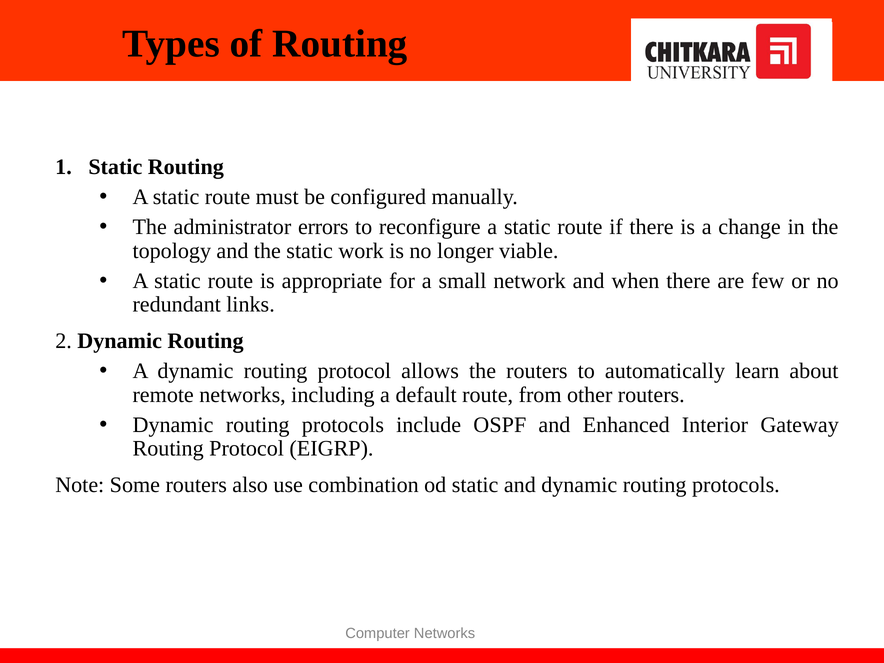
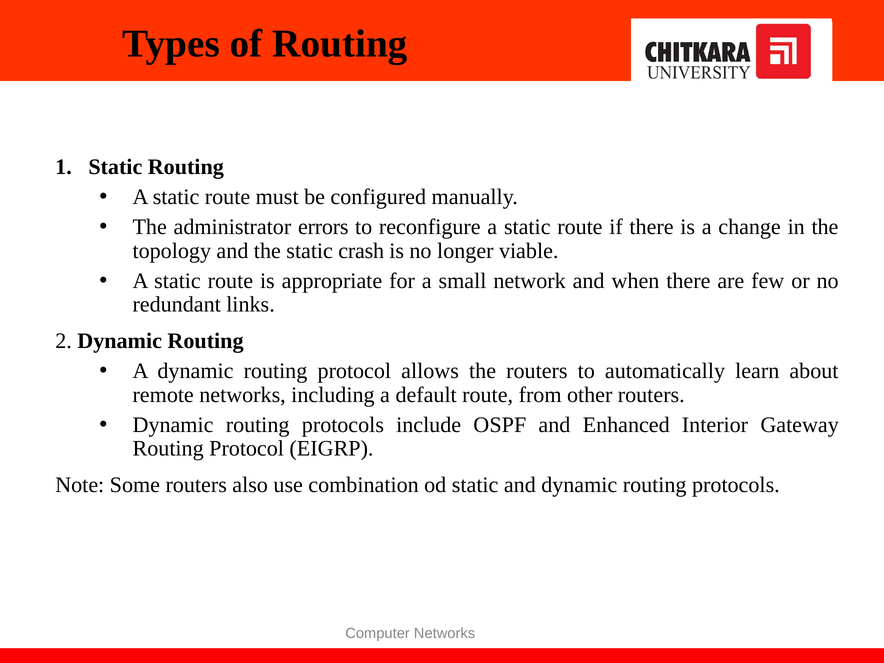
work: work -> crash (361, 251)
